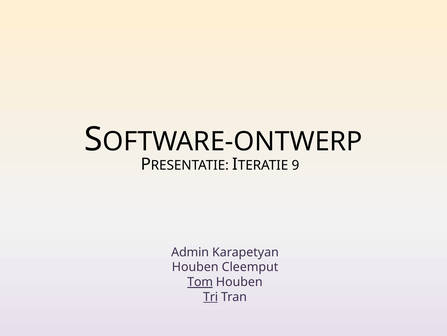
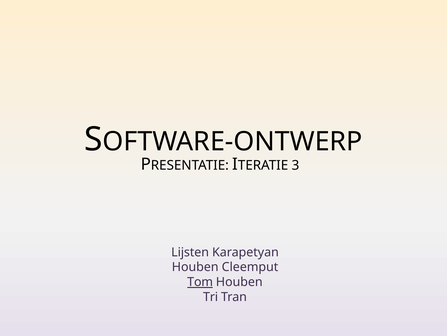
9: 9 -> 3 (295, 165)
Admin: Admin -> Lijsten (190, 252)
Tri underline: present -> none (211, 296)
